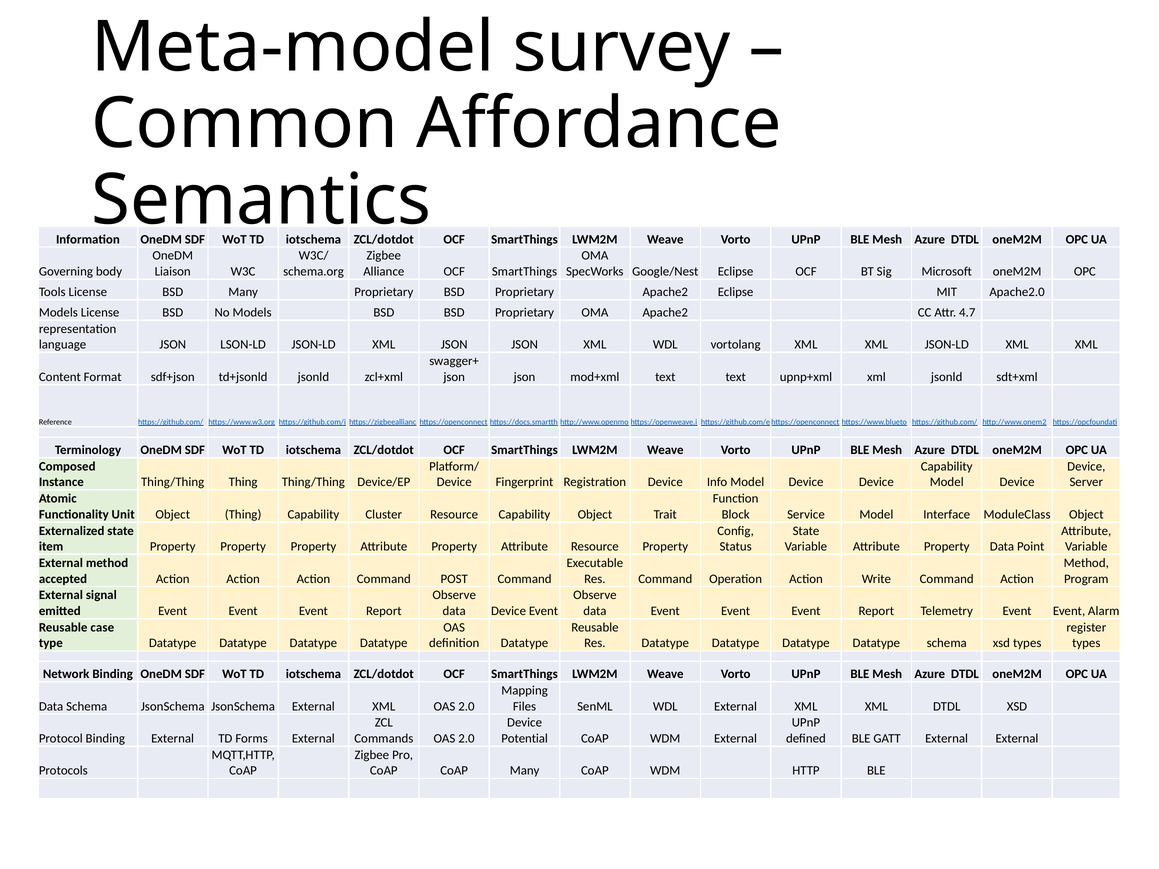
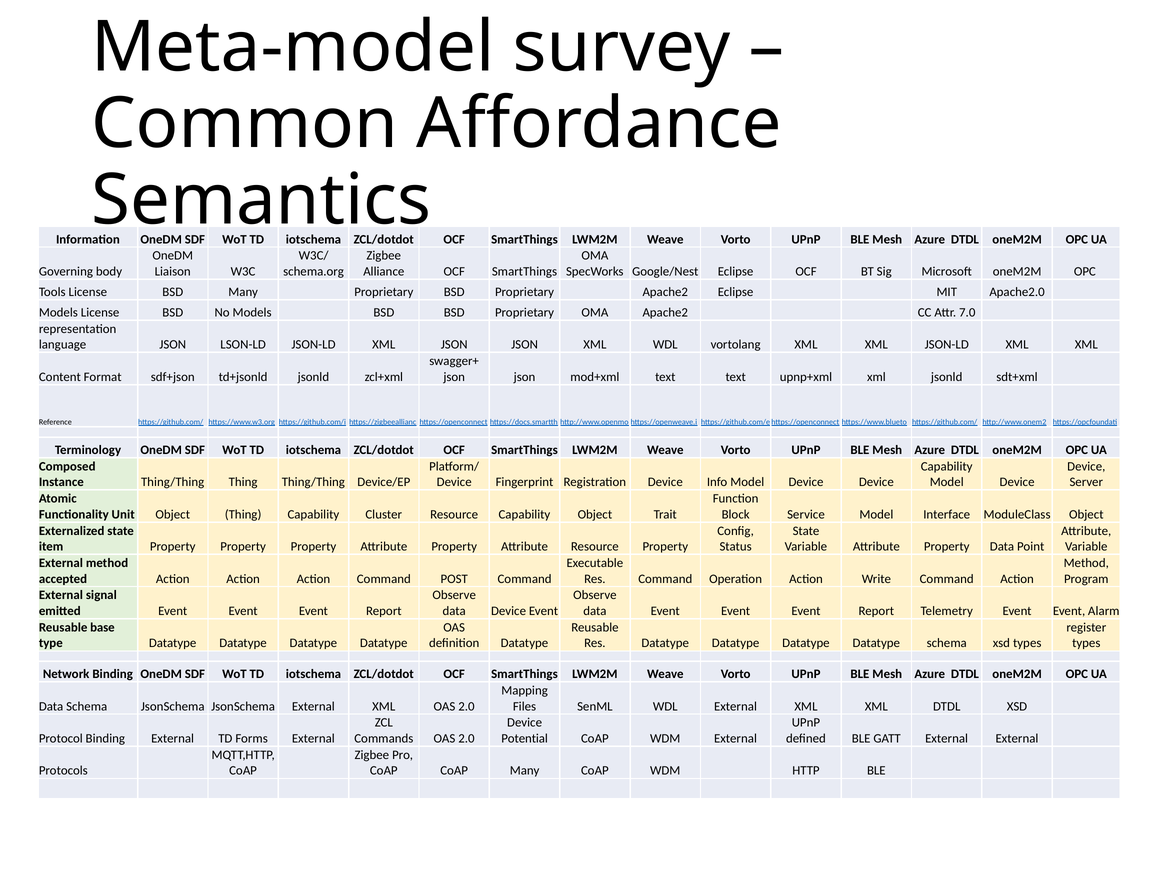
4.7: 4.7 -> 7.0 (967, 313)
case: case -> base (102, 628)
